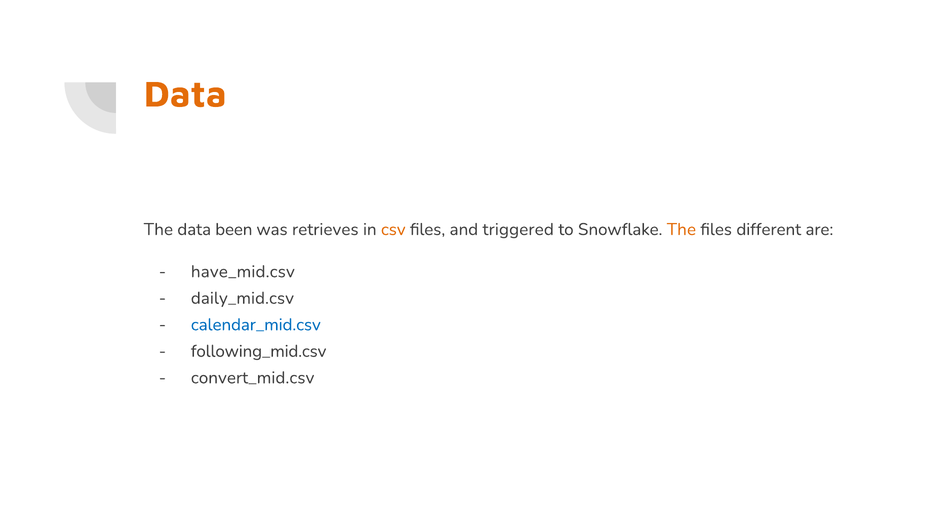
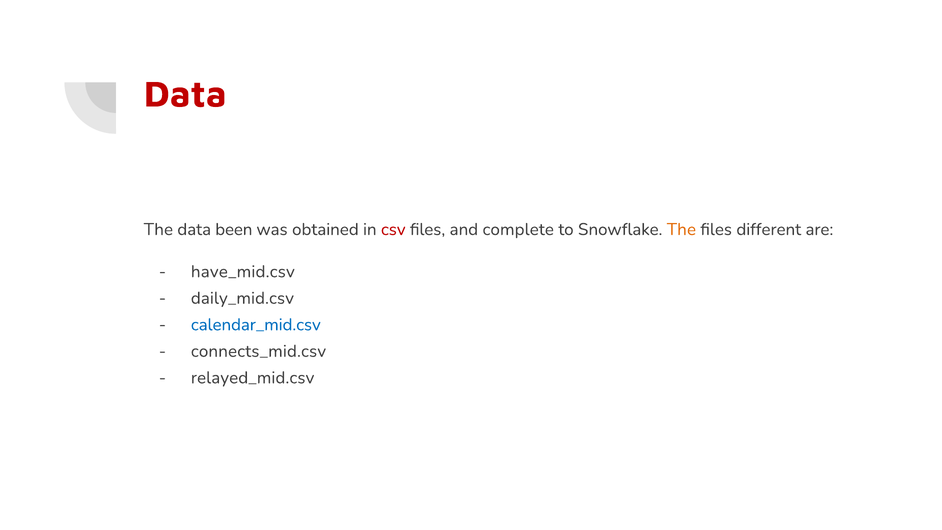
Data colour: orange -> red (185, 94)
retrieves: retrieves -> obtained (325, 229)
csv colour: orange -> red (393, 229)
triggered: triggered -> complete (518, 229)
following_mid.csv: following_mid.csv -> connects_mid.csv (258, 351)
convert_mid.csv: convert_mid.csv -> relayed_mid.csv (253, 378)
